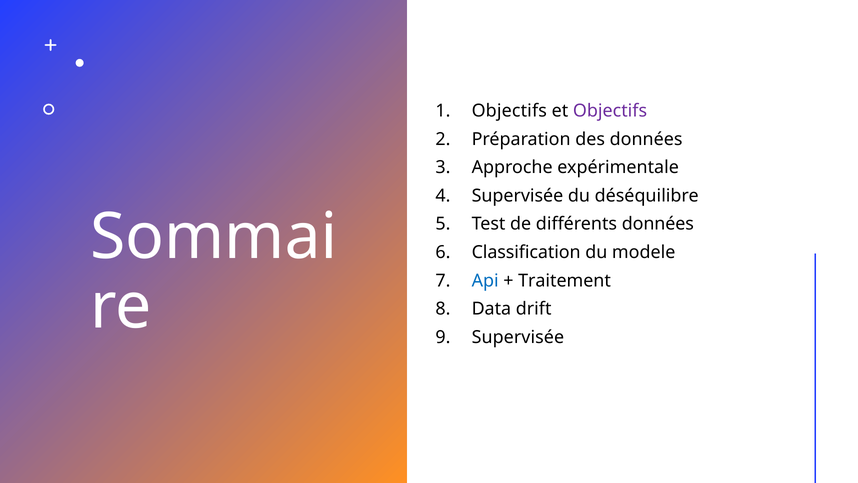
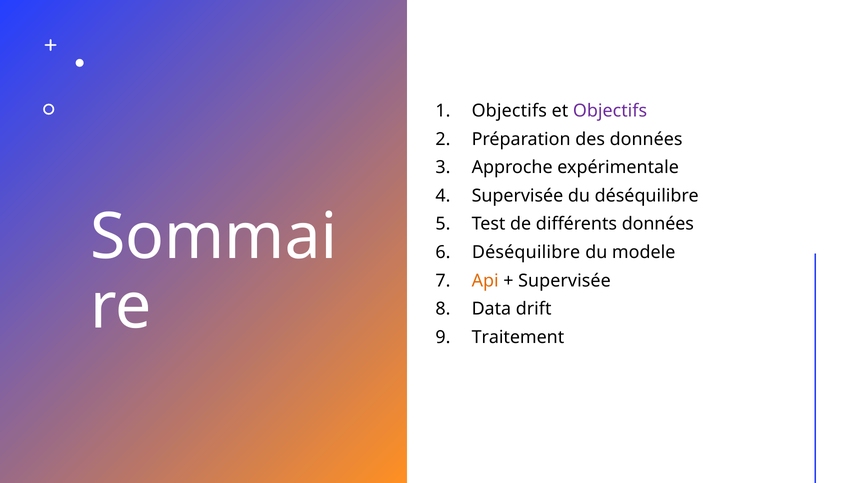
Classification: Classification -> Déséquilibre (526, 252)
Api colour: blue -> orange (485, 280)
Traitement: Traitement -> Supervisée (564, 280)
Supervisée: Supervisée -> Traitement (518, 337)
